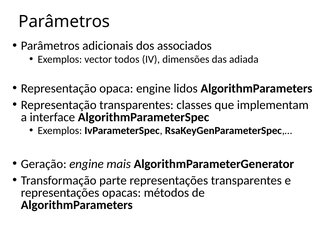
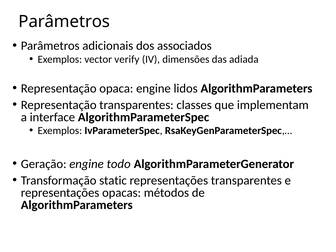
todos: todos -> verify (127, 59)
mais: mais -> todo (119, 164)
parte: parte -> static (113, 180)
